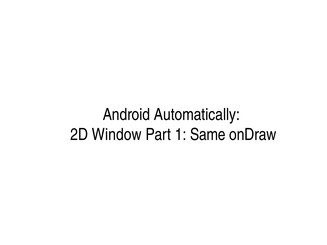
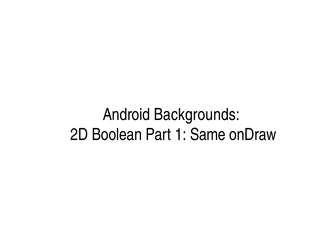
Automatically: Automatically -> Backgrounds (197, 115)
Window: Window -> Boolean (117, 135)
